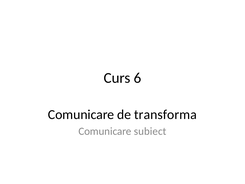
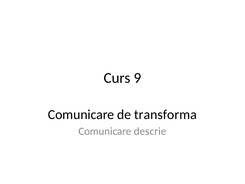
6: 6 -> 9 (137, 78)
subiect: subiect -> descrie (150, 131)
